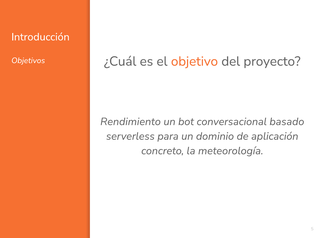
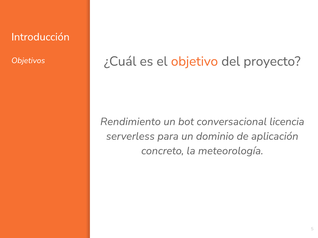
basado: basado -> licencia (287, 122)
